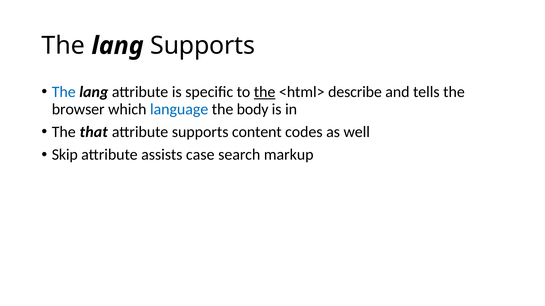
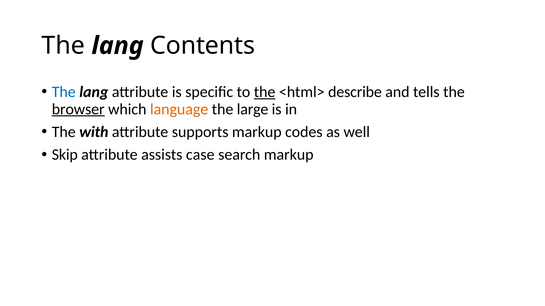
lang Supports: Supports -> Contents (203, 46)
browser underline: none -> present (78, 109)
language colour: blue -> orange (179, 109)
body: body -> large (253, 109)
that: that -> with (94, 132)
supports content: content -> markup (257, 132)
